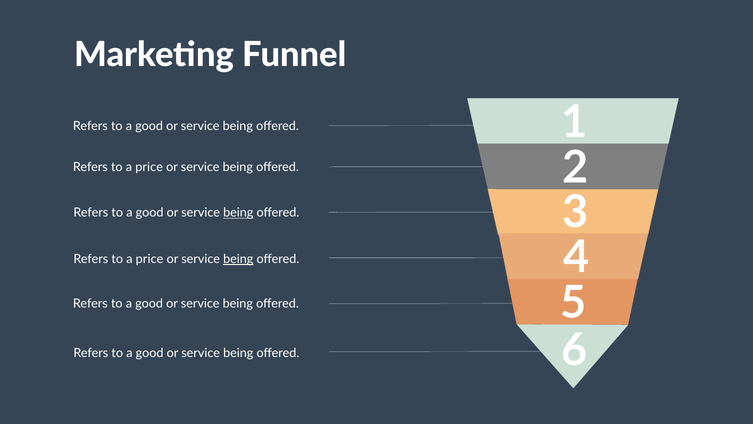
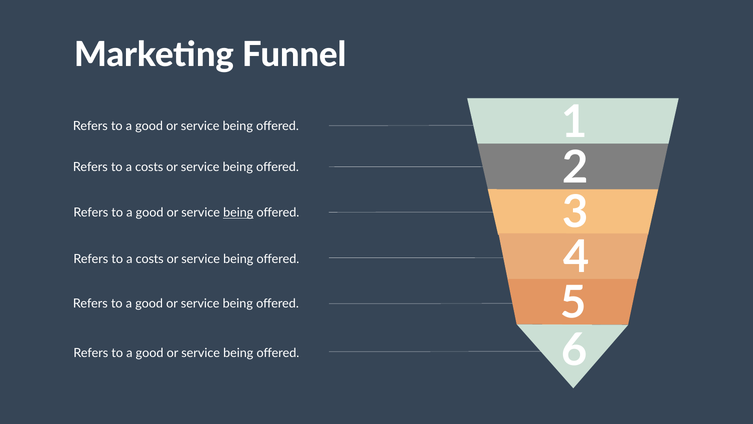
price: price -> costs (149, 167)
price: price -> costs (150, 259)
being underline: present -> none (238, 259)
